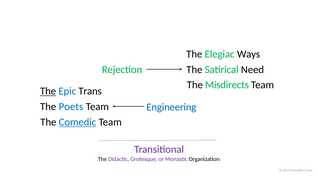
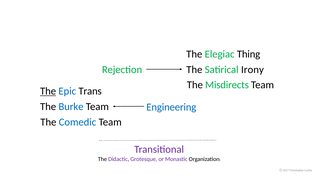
Ways: Ways -> Thing (249, 54)
Need: Need -> Irony (252, 70)
Poets: Poets -> Burke (71, 106)
Comedic underline: present -> none (77, 122)
